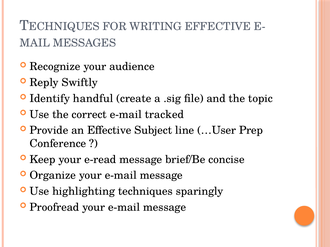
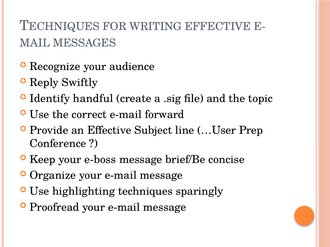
tracked: tracked -> forward (165, 115)
e-read: e-read -> e-boss (100, 160)
